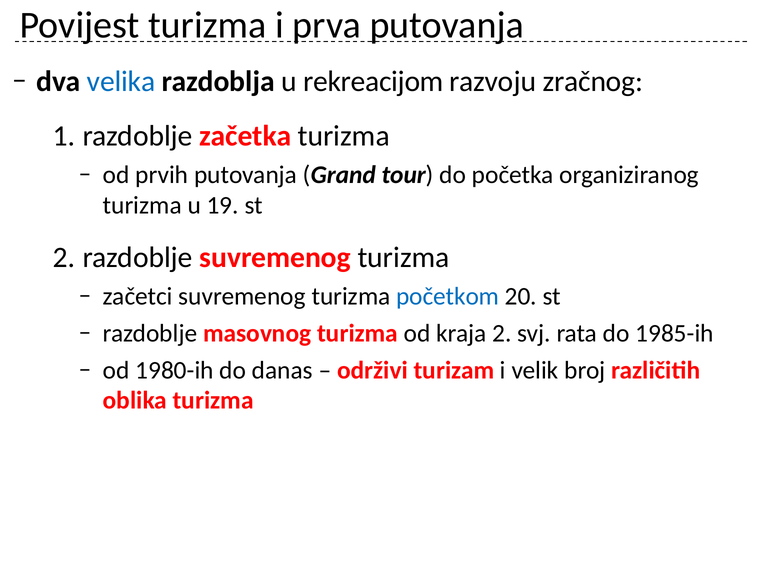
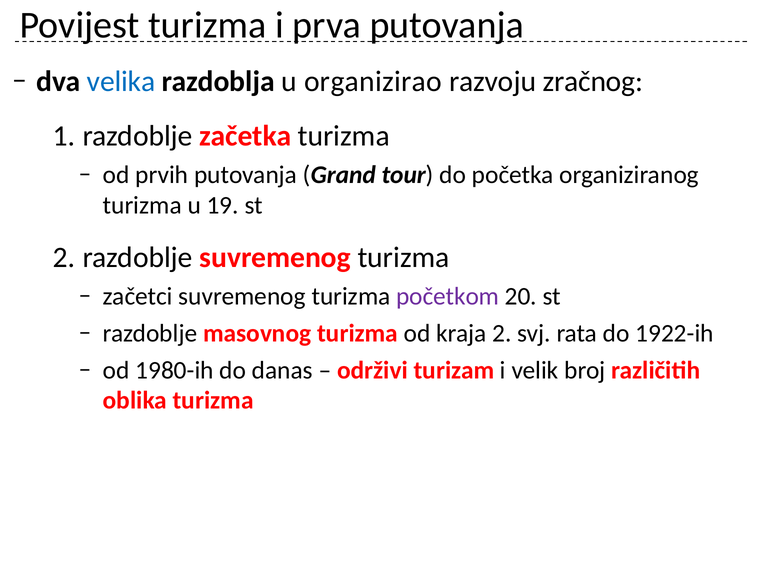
rekreacijom: rekreacijom -> organizirao (373, 81)
početkom colour: blue -> purple (448, 297)
1985-ih: 1985-ih -> 1922-ih (675, 334)
